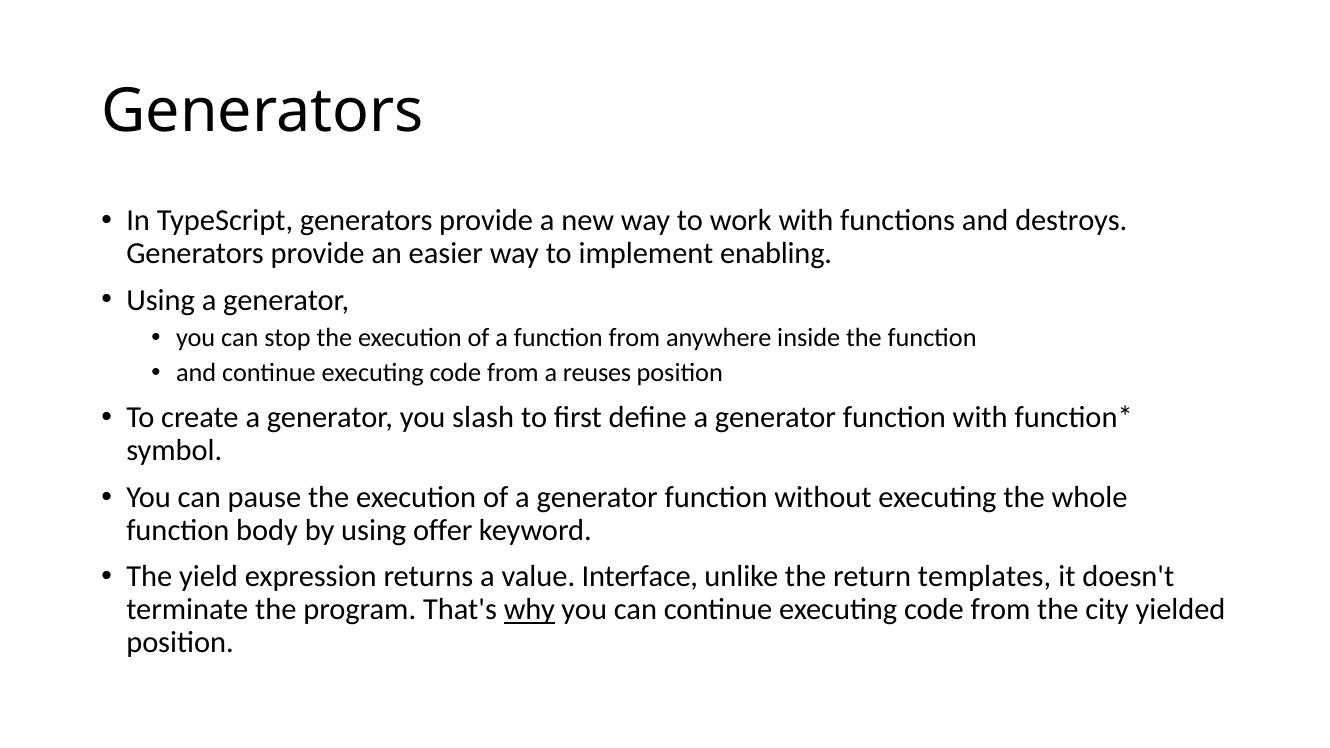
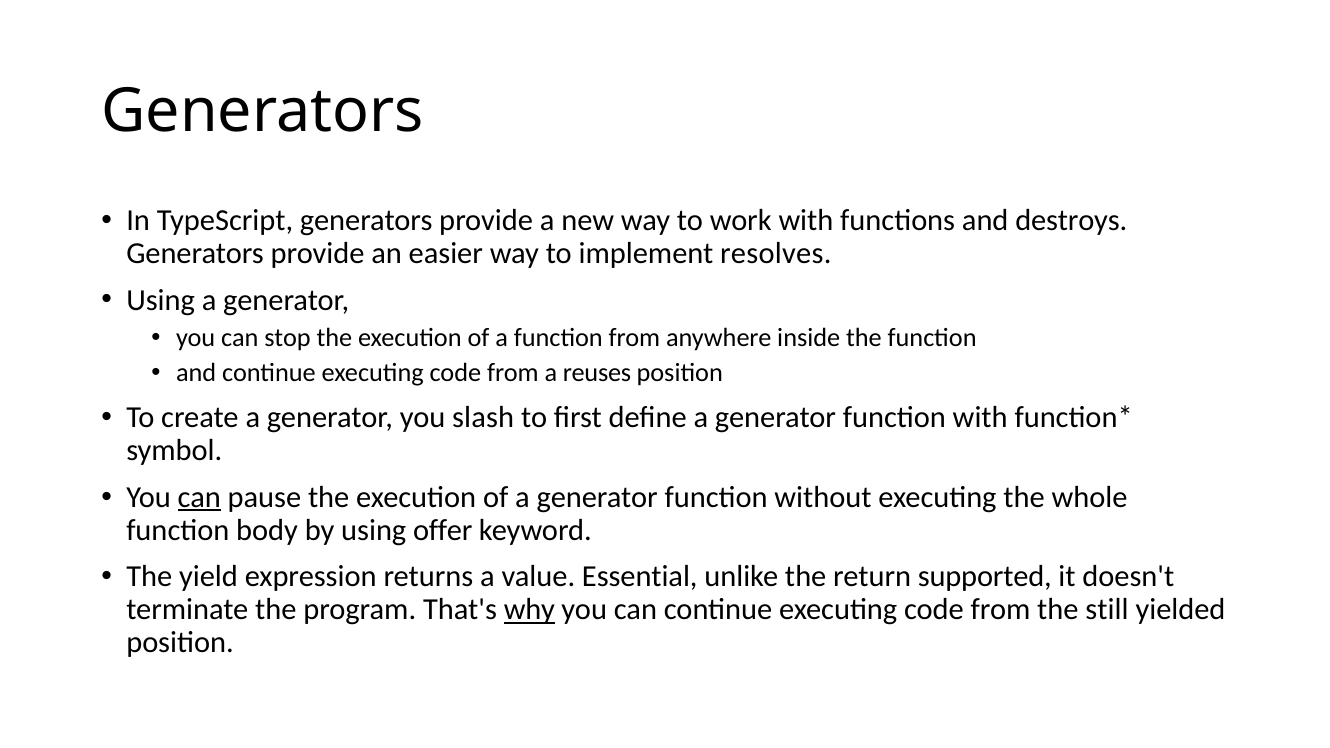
enabling: enabling -> resolves (776, 253)
can underline: none -> present (199, 497)
Interface: Interface -> Essential (640, 577)
templates: templates -> supported (985, 577)
city: city -> still (1107, 610)
